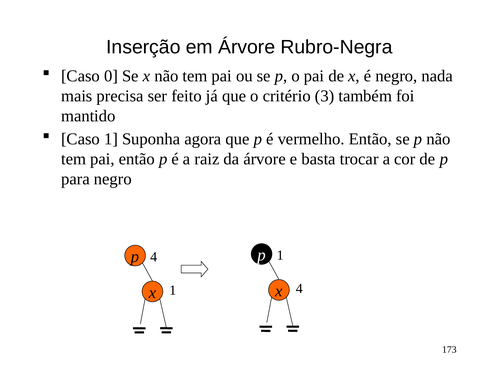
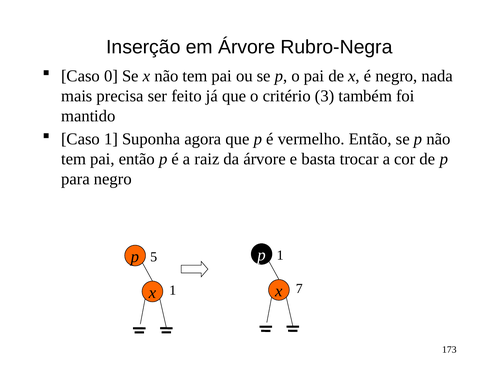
p 4: 4 -> 5 (154, 257)
x 4: 4 -> 7 (299, 289)
